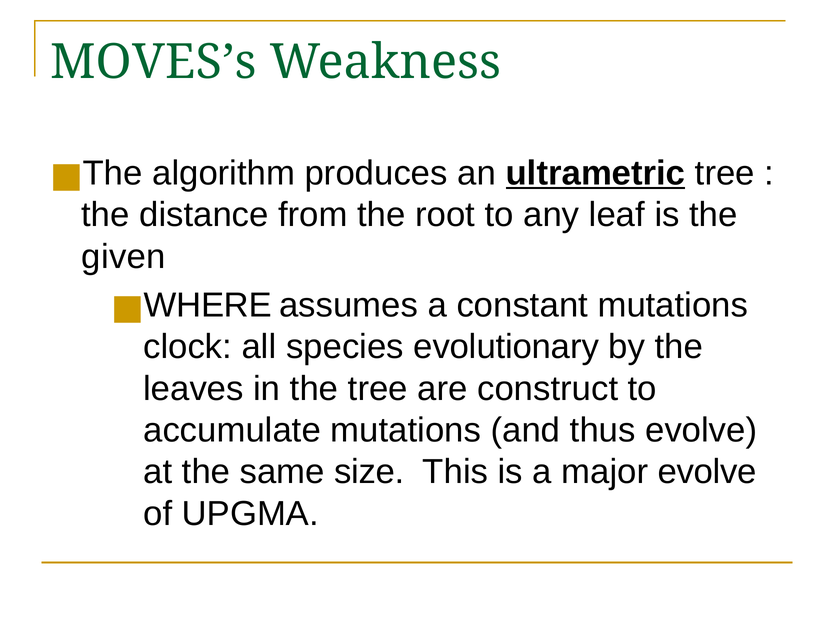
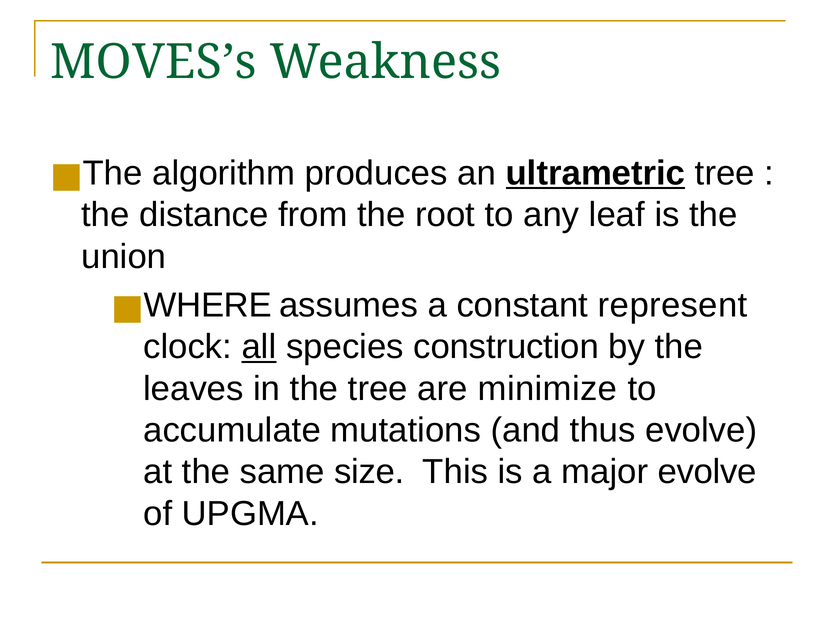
given: given -> union (124, 257)
constant mutations: mutations -> represent (673, 305)
all underline: none -> present (259, 347)
evolutionary: evolutionary -> construction (506, 347)
construct: construct -> minimize (548, 389)
